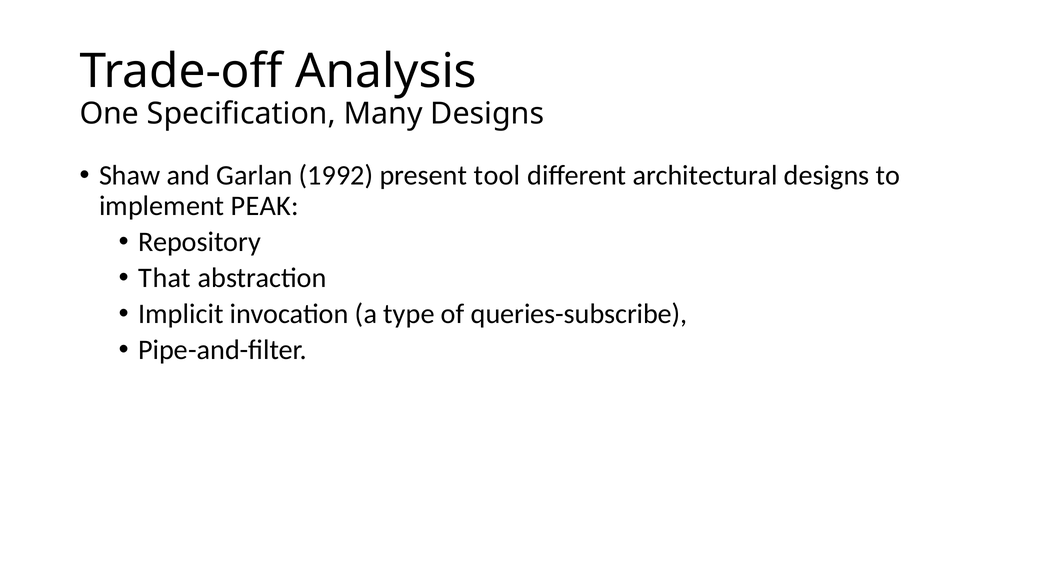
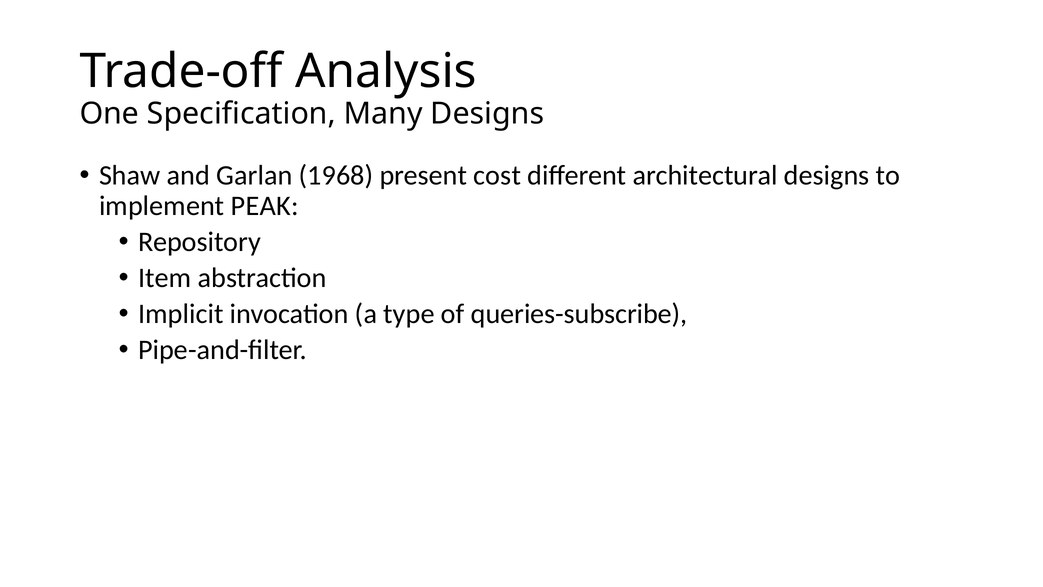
1992: 1992 -> 1968 (336, 175)
tool: tool -> cost (497, 175)
That: That -> Item (165, 278)
